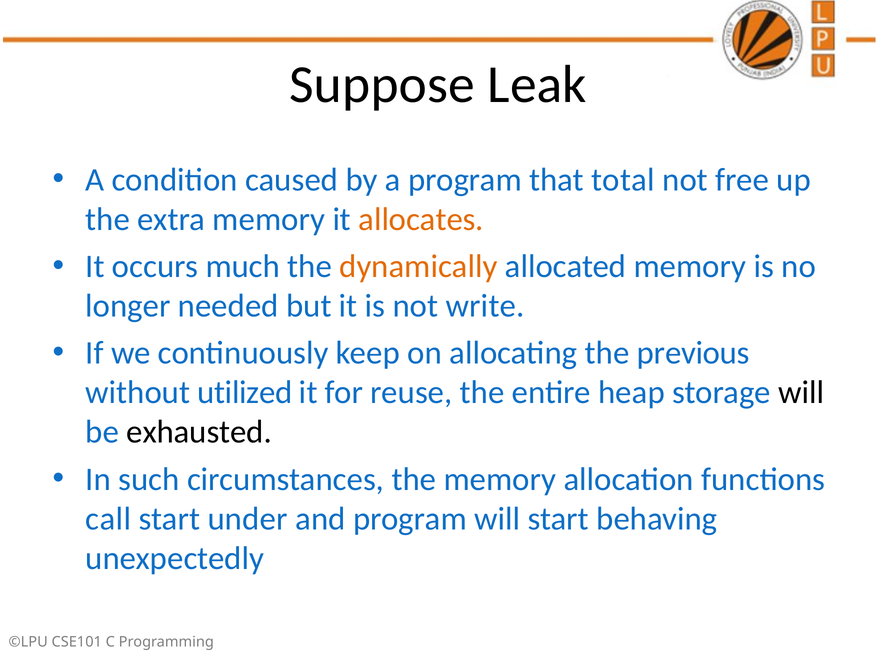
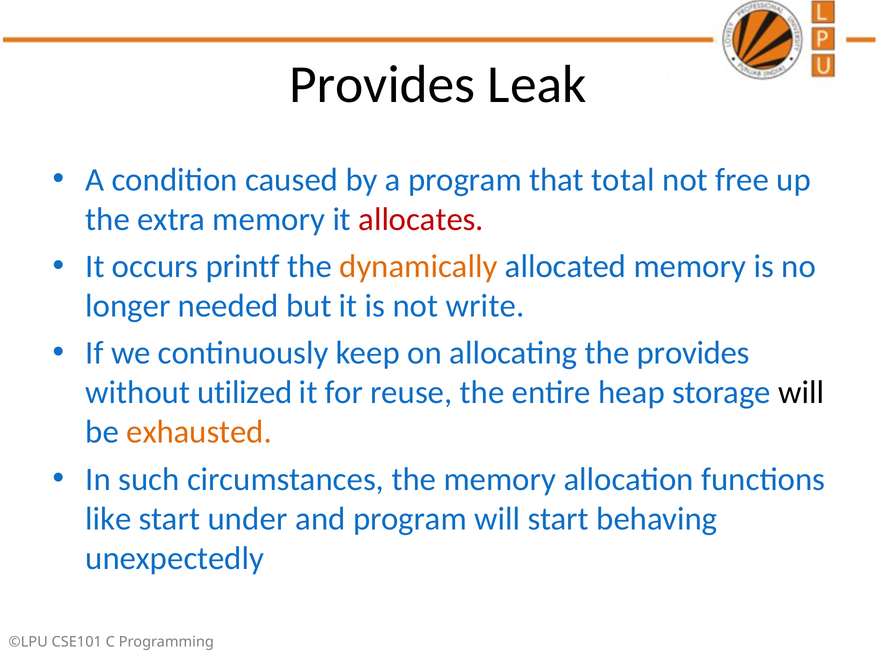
Suppose: Suppose -> Provides (382, 85)
allocates colour: orange -> red (421, 219)
much: much -> printf (243, 266)
the previous: previous -> provides (693, 353)
exhausted colour: black -> orange (199, 432)
call: call -> like (108, 519)
